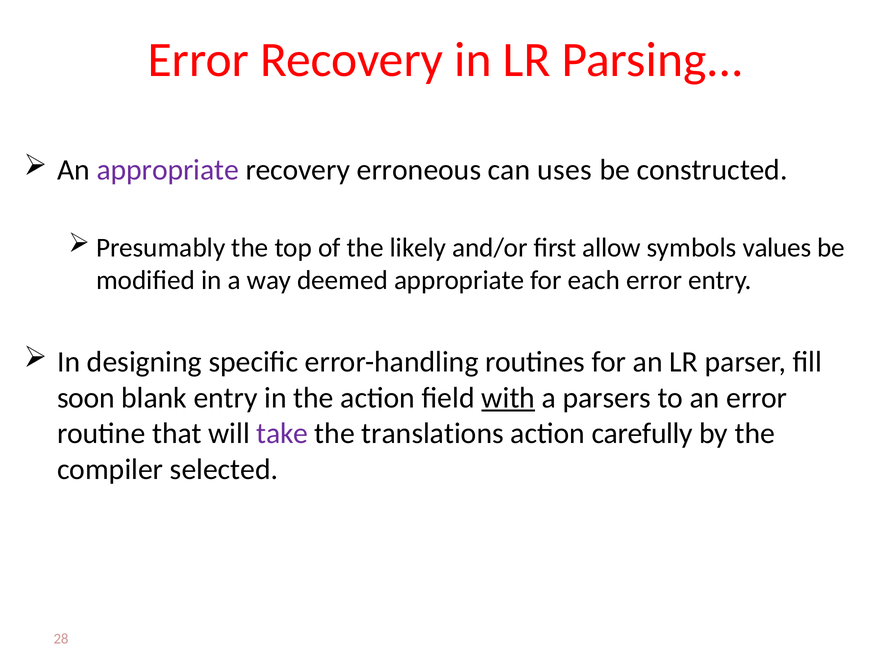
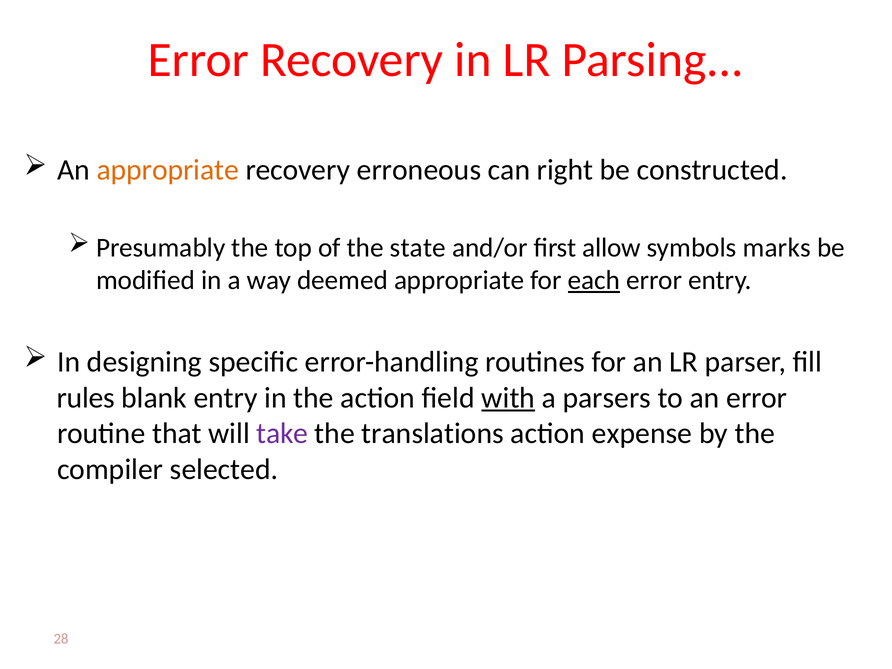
appropriate colour: purple -> orange (168, 170)
uses: uses -> right (565, 170)
likely: likely -> state (418, 248)
values: values -> marks (777, 248)
each underline: none -> present (594, 280)
soon: soon -> rules (86, 398)
carefully: carefully -> expense (642, 434)
